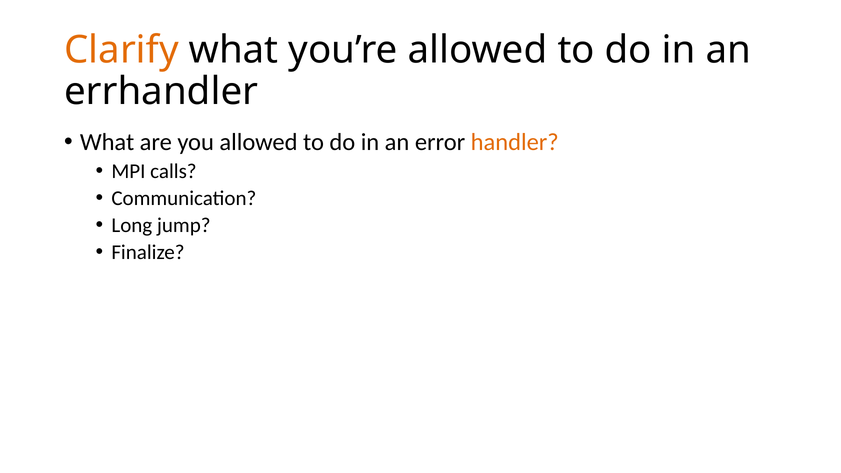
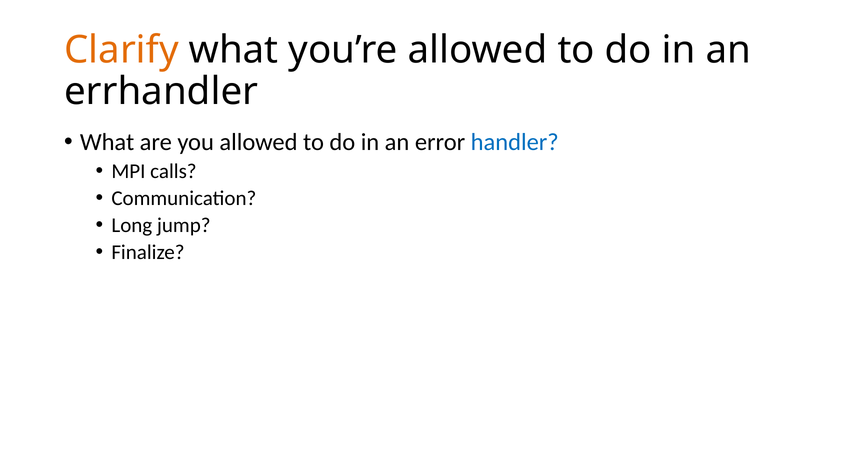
handler colour: orange -> blue (515, 142)
